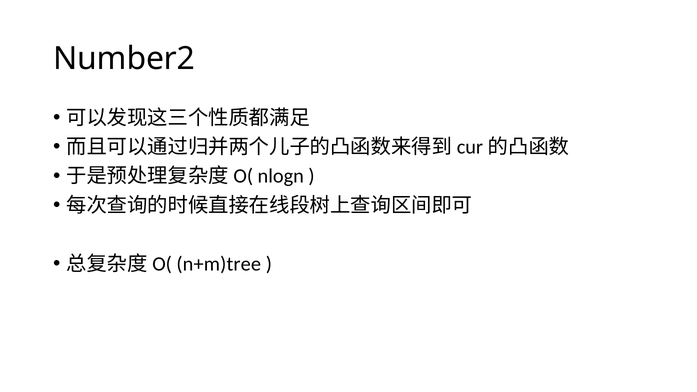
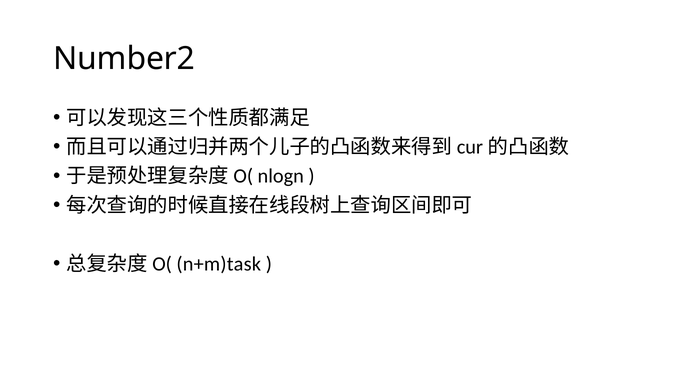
n+m)tree: n+m)tree -> n+m)task (219, 264)
